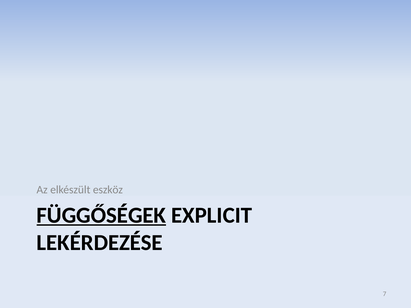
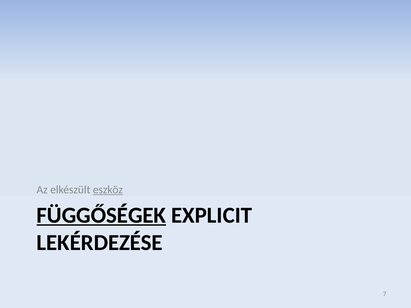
eszköz underline: none -> present (108, 190)
